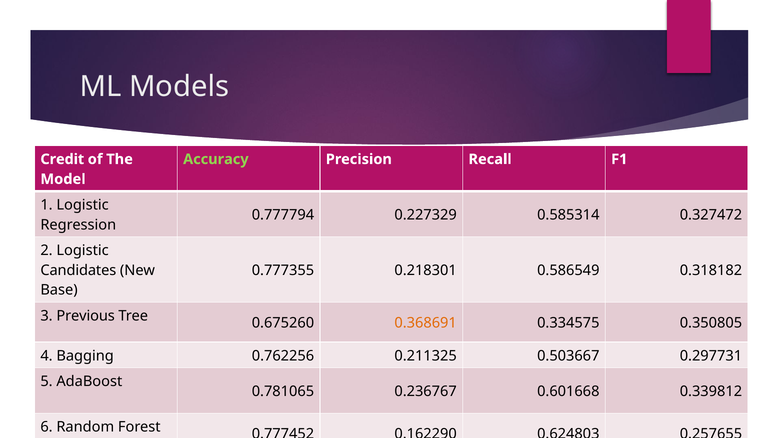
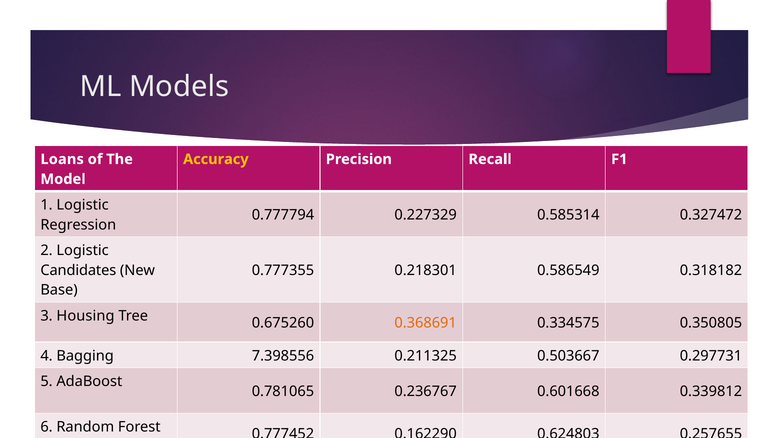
Credit: Credit -> Loans (62, 159)
Accuracy colour: light green -> yellow (216, 159)
Previous: Previous -> Housing (86, 316)
0.762256: 0.762256 -> 7.398556 (283, 356)
